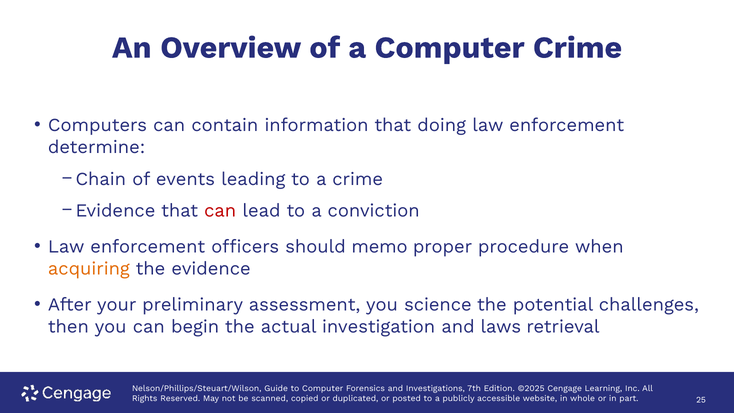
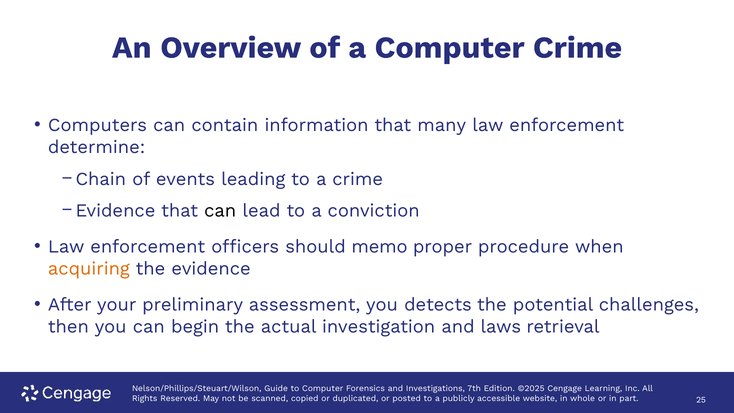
doing: doing -> many (442, 125)
can colour: red -> black (220, 211)
science: science -> detects (438, 304)
